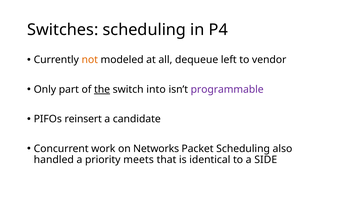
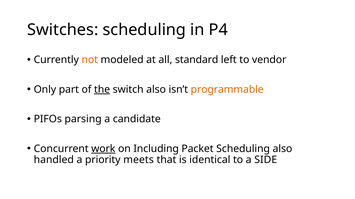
dequeue: dequeue -> standard (197, 60)
switch into: into -> also (156, 90)
programmable colour: purple -> orange (227, 90)
reinsert: reinsert -> parsing (83, 119)
work underline: none -> present (103, 149)
Networks: Networks -> Including (156, 149)
